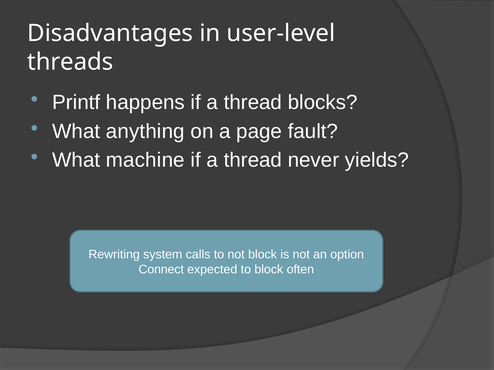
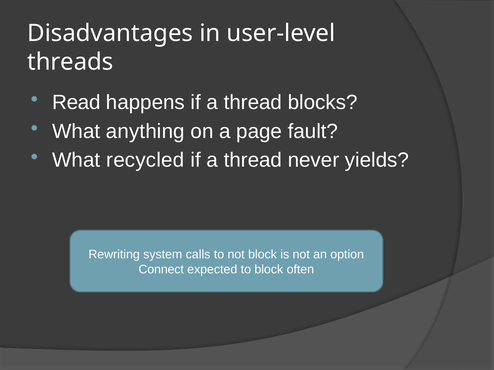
Printf: Printf -> Read (76, 103)
machine: machine -> recycled (145, 160)
